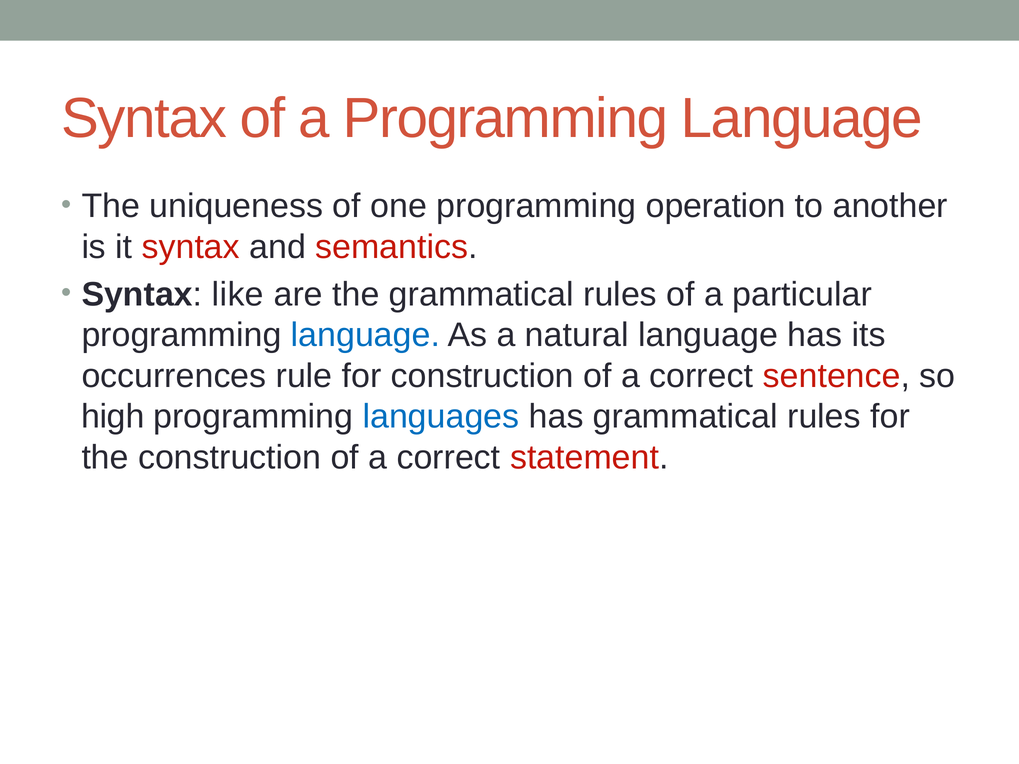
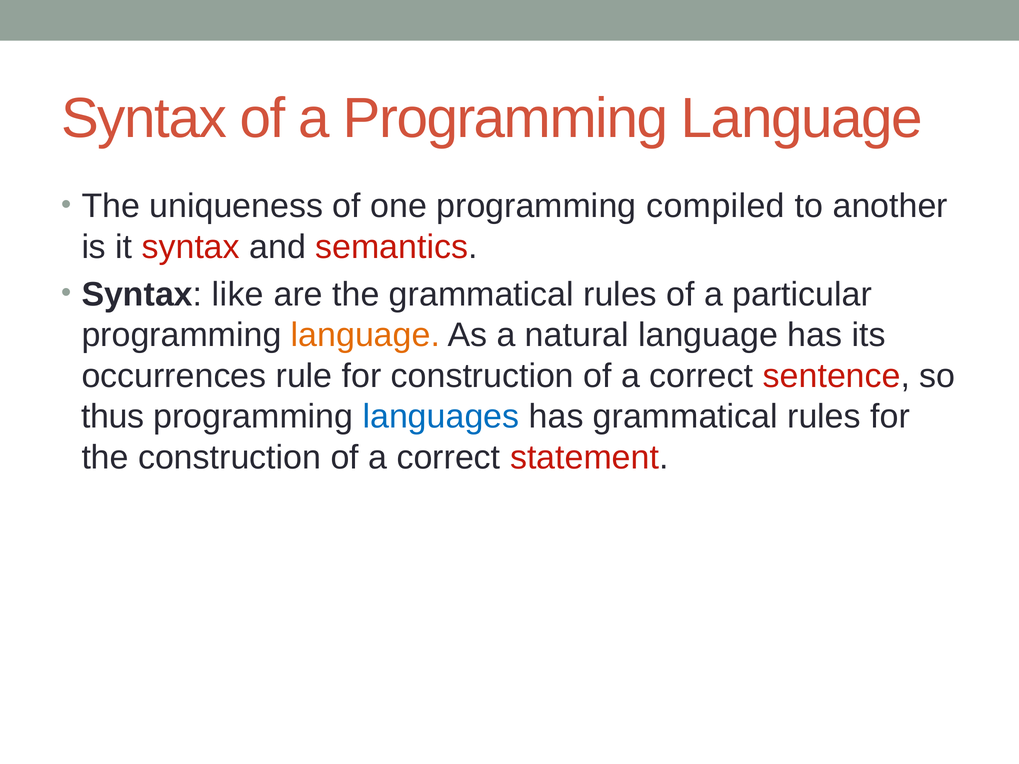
operation: operation -> compiled (716, 206)
language colour: blue -> orange (365, 335)
high: high -> thus (113, 417)
